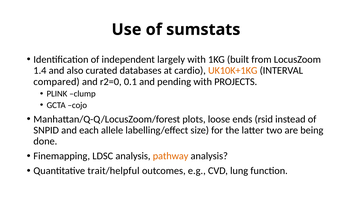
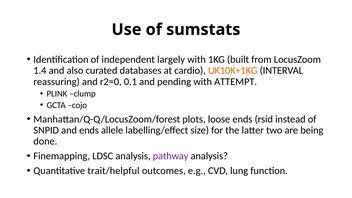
compared: compared -> reassuring (57, 82)
PROJECTS: PROJECTS -> ATTEMPT (236, 82)
and each: each -> ends (89, 130)
pathway colour: orange -> purple (171, 156)
